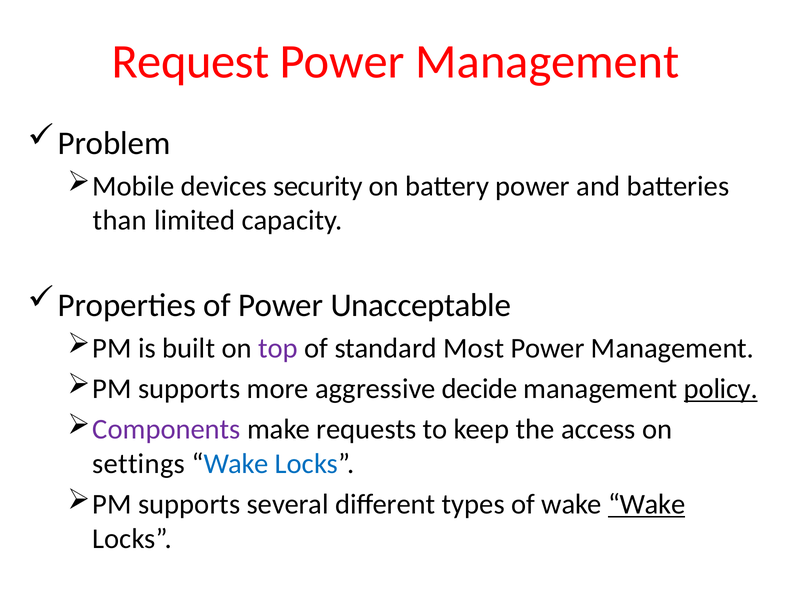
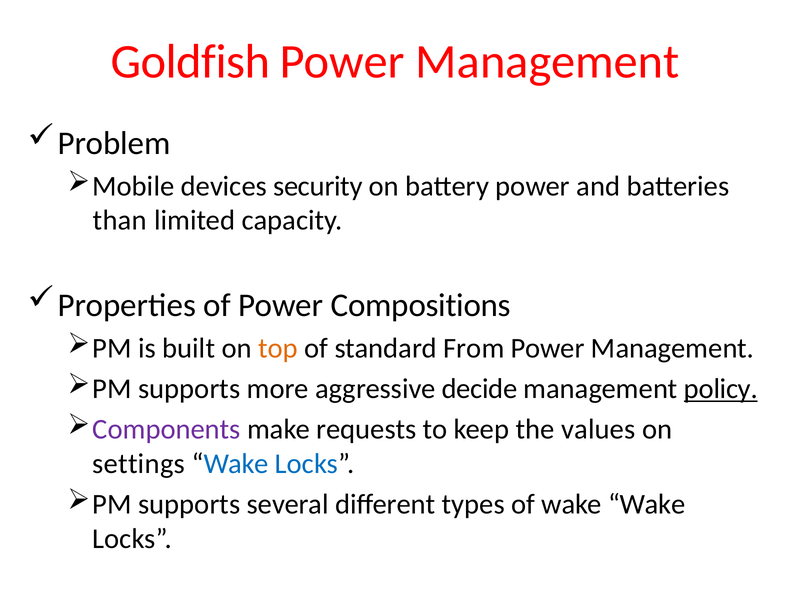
Request: Request -> Goldfish (190, 62)
Unacceptable: Unacceptable -> Compositions (421, 305)
top colour: purple -> orange (278, 348)
Most: Most -> From (474, 348)
access: access -> values (598, 429)
Wake underline: present -> none (647, 504)
